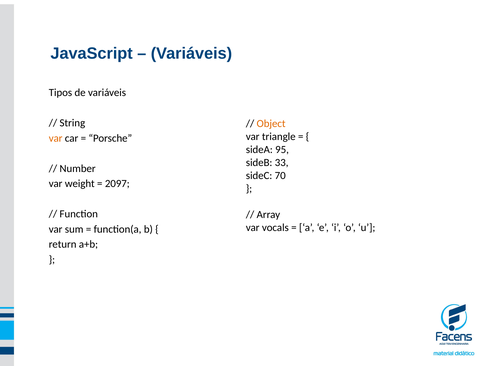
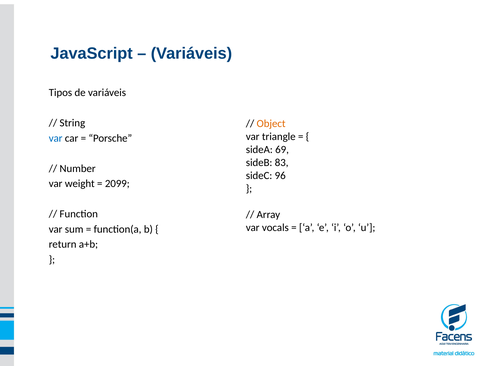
var colour: orange -> blue (56, 138)
95: 95 -> 69 (282, 150)
33: 33 -> 83 (282, 163)
70: 70 -> 96 (280, 176)
2097: 2097 -> 2099 (117, 184)
